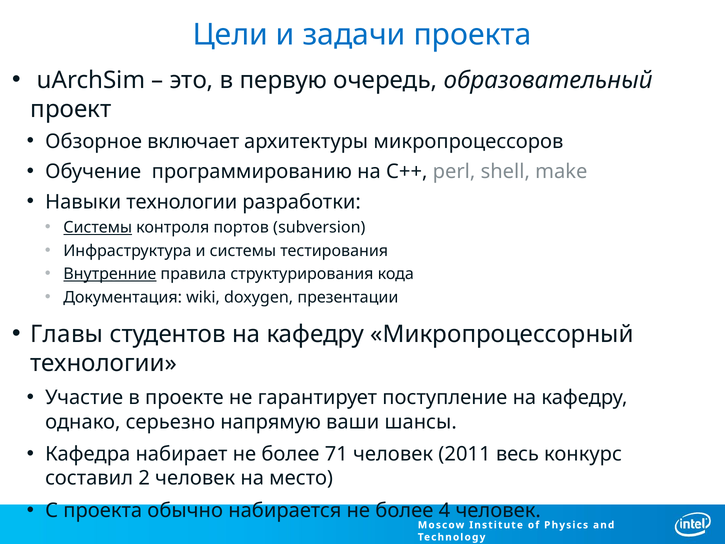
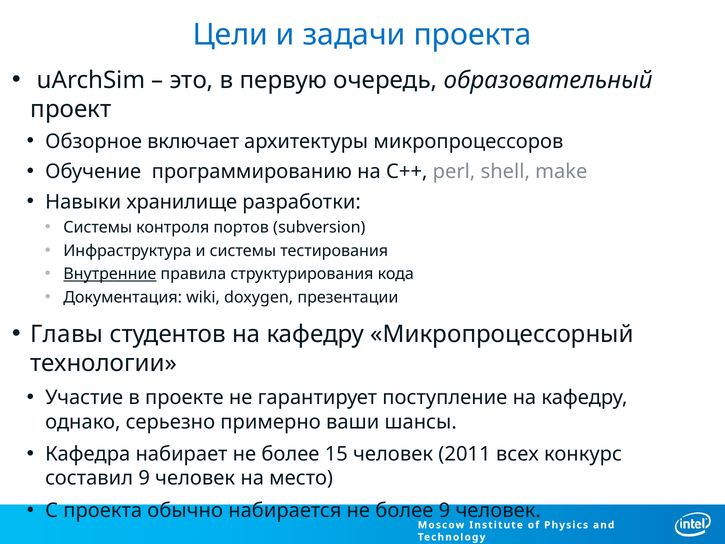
Навыки технологии: технологии -> хранилище (182, 202)
Системы underline: present -> none (98, 227)
напрямую: напрямую -> примерно (271, 422)
71: 71 -> 15 (336, 454)
весь: весь -> всех (517, 454)
составил 2: 2 -> 9 (144, 478)
более 4: 4 -> 9 (444, 510)
